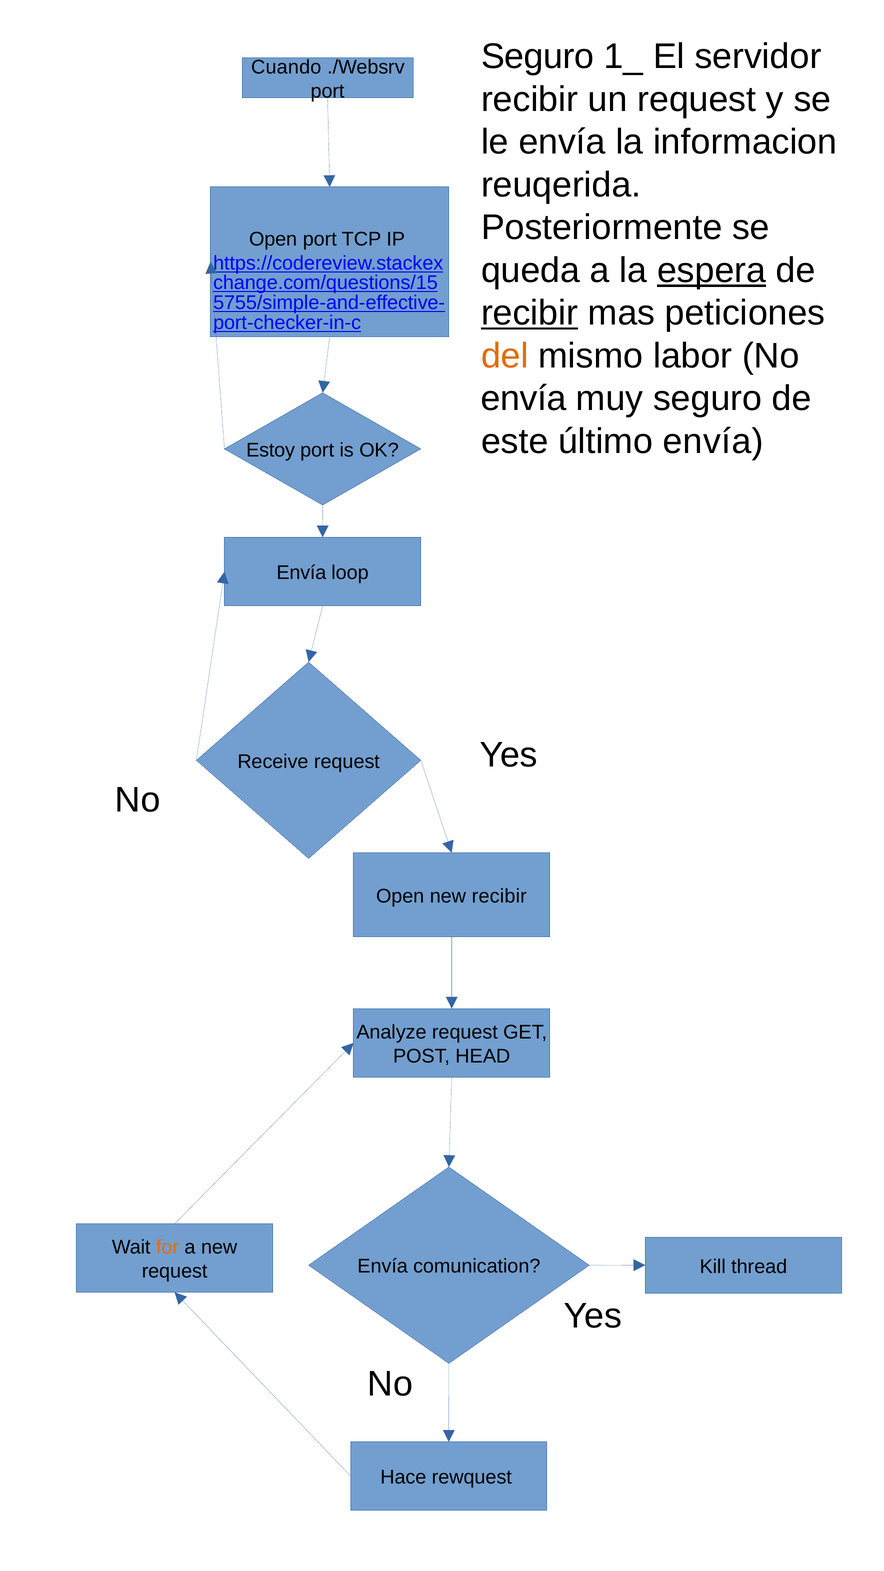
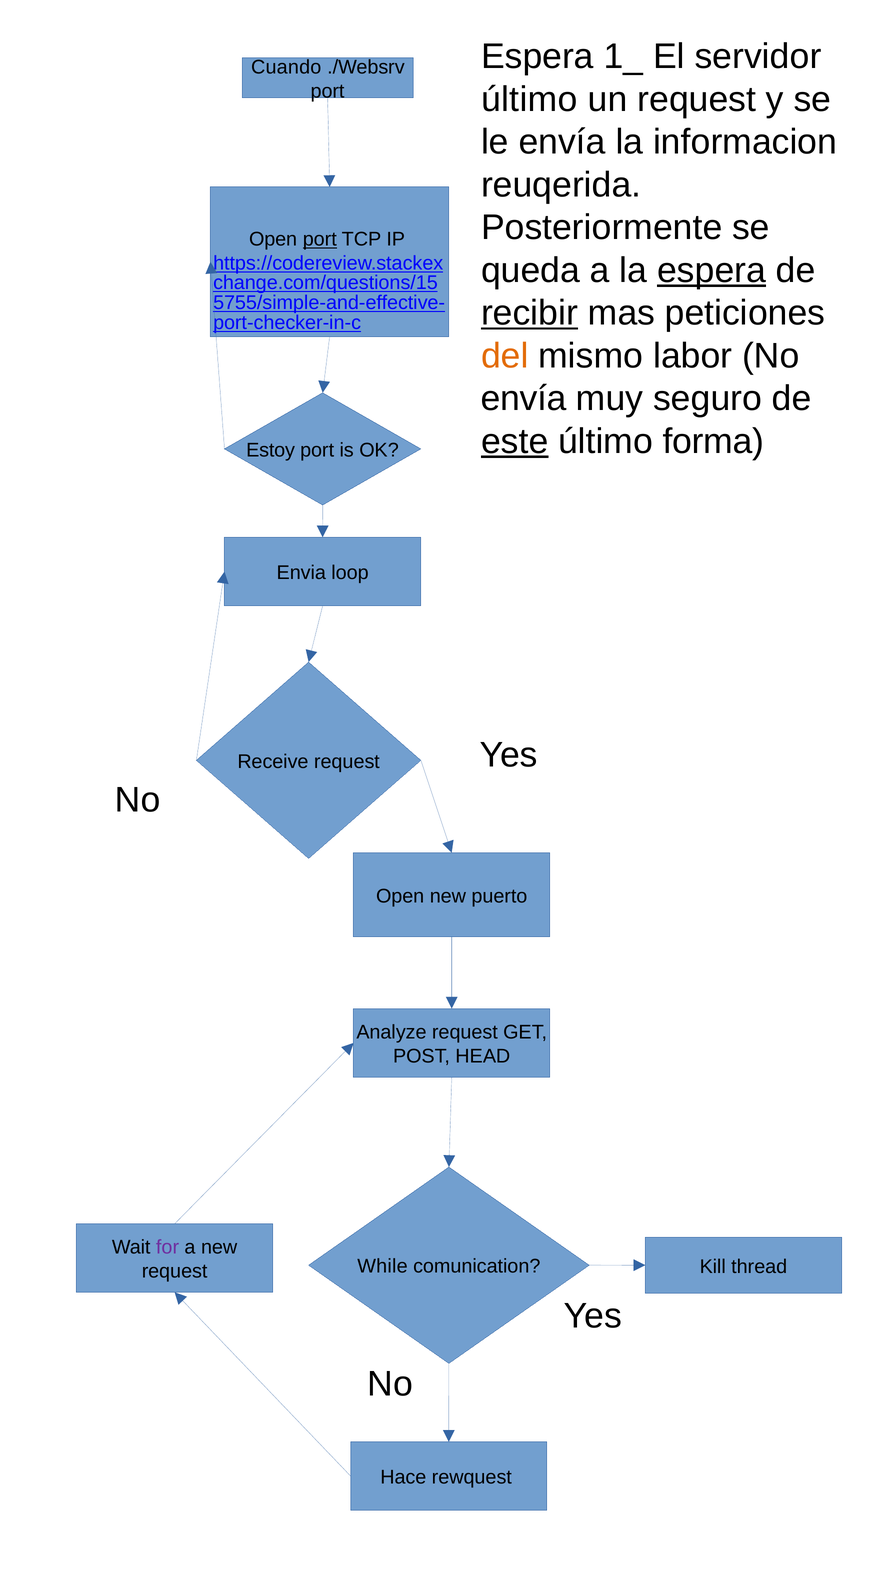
Seguro: Seguro -> Espera (537, 57)
recibir: recibir -> último (529, 99)
port underline: none -> present (320, 239)
este underline: none -> present (515, 442)
último envía: envía -> forma (714, 442)
Envía: Envía -> Envia (301, 573)
new recibir: recibir -> puerto (499, 896)
for colour: orange -> purple (167, 1248)
Envía: Envía -> While (383, 1267)
